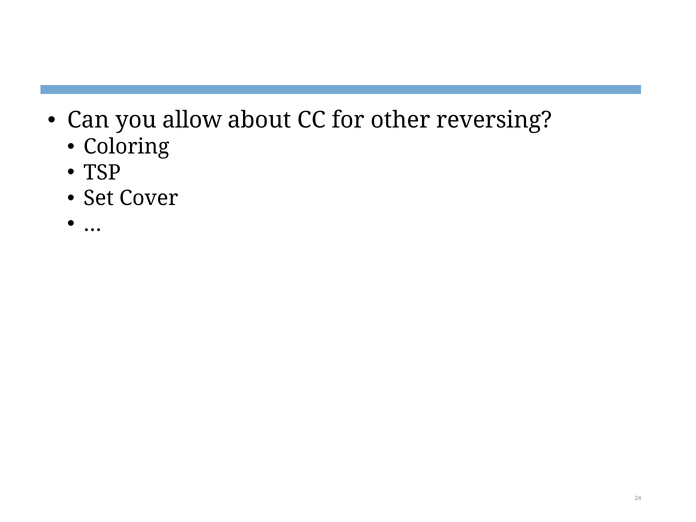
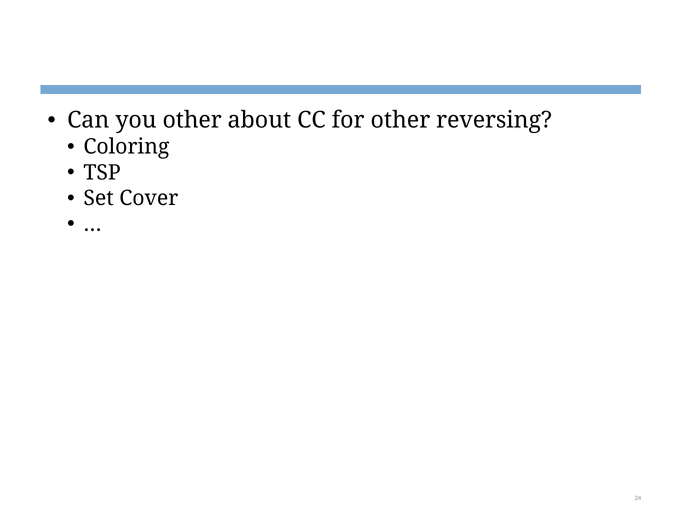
you allow: allow -> other (192, 120)
